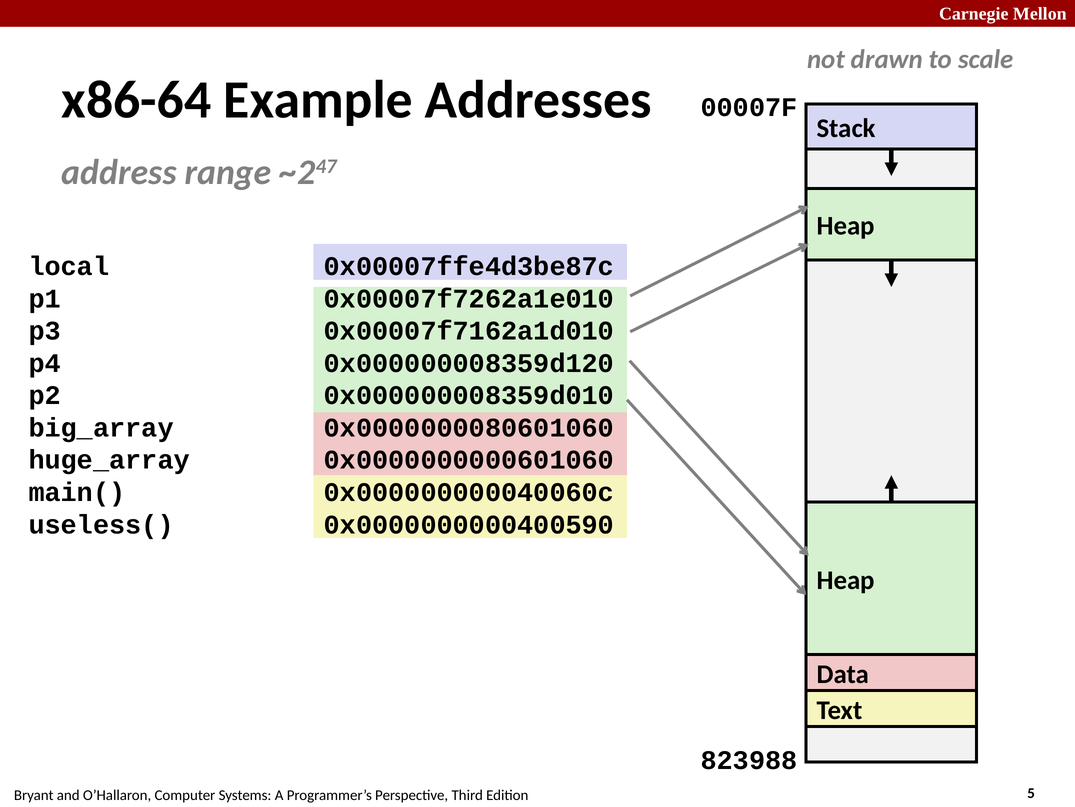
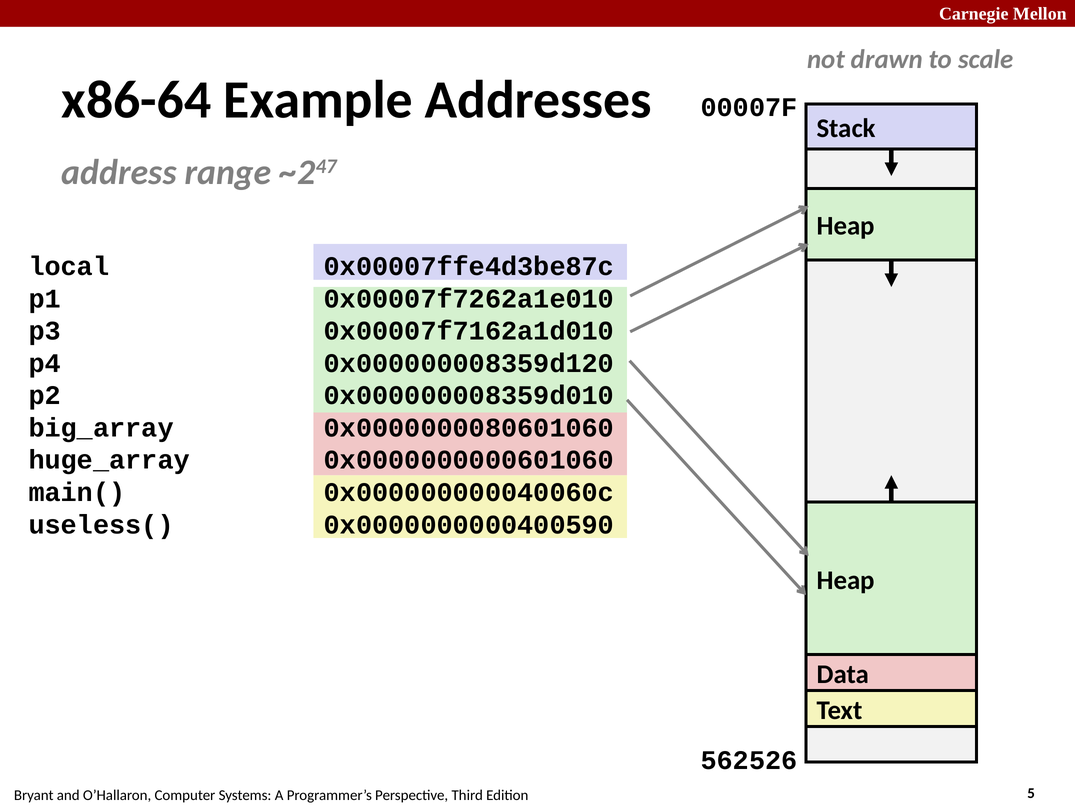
823988: 823988 -> 562526 (749, 760)
